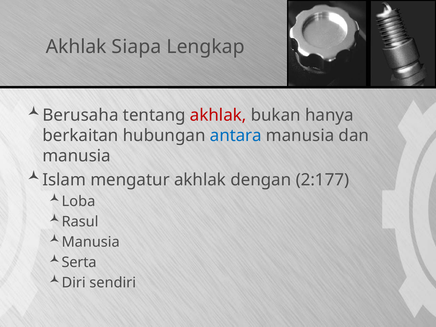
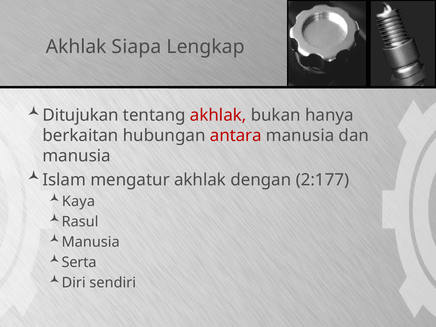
Berusaha: Berusaha -> Ditujukan (81, 115)
antara colour: blue -> red (236, 136)
Loba: Loba -> Kaya (78, 201)
